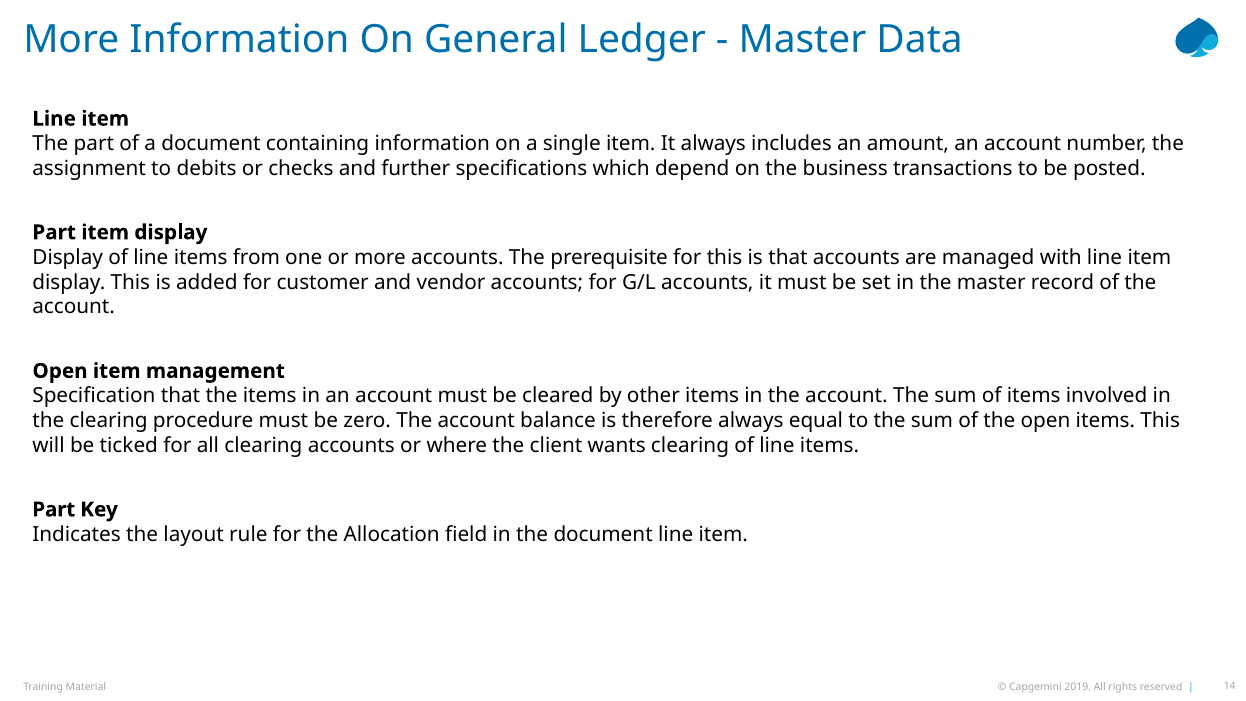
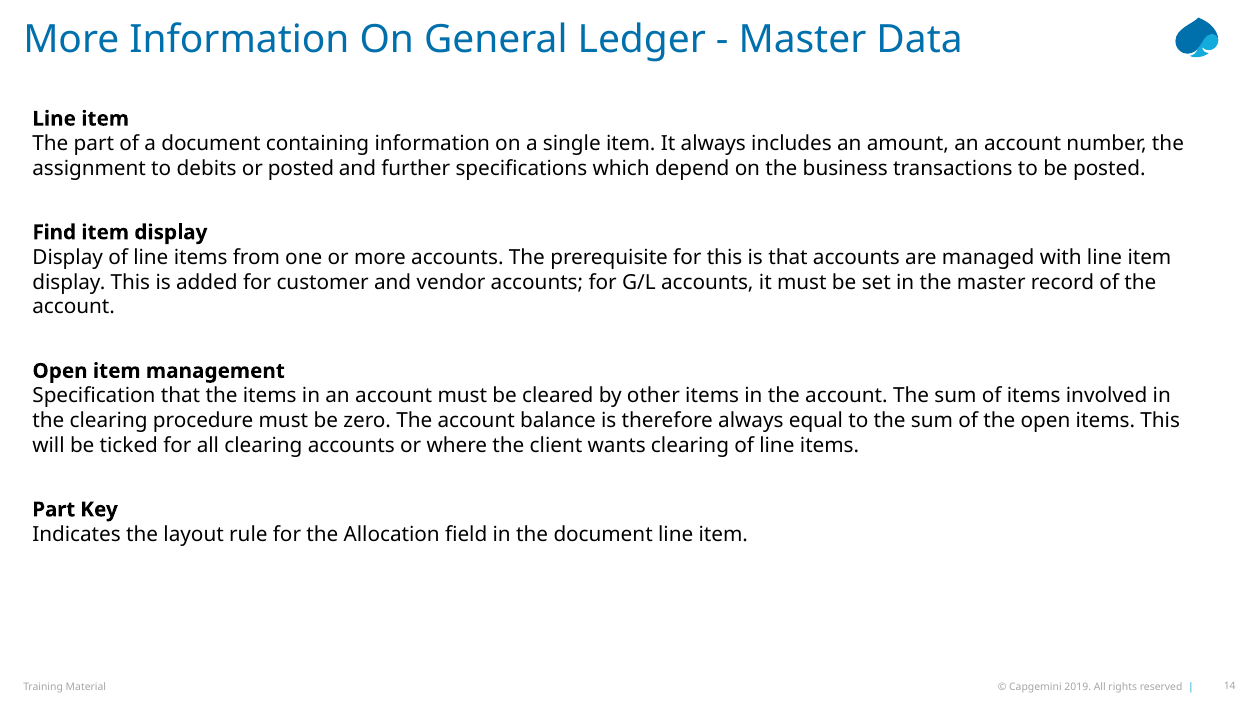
or checks: checks -> posted (301, 169)
Part: Part -> Find (54, 232)
